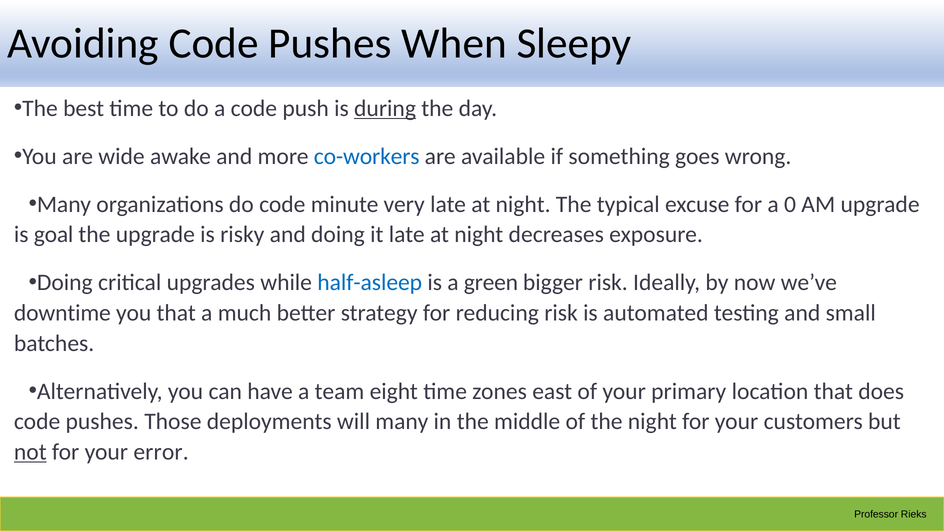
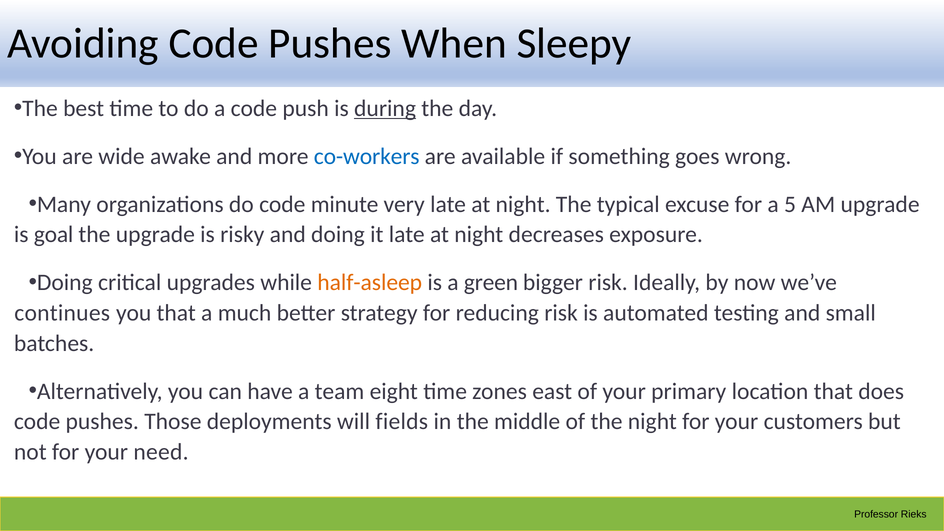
0: 0 -> 5 (790, 204)
half-asleep colour: blue -> orange (370, 283)
downtime: downtime -> continues (62, 313)
will many: many -> fields (402, 422)
not underline: present -> none (30, 452)
error: error -> need (161, 452)
